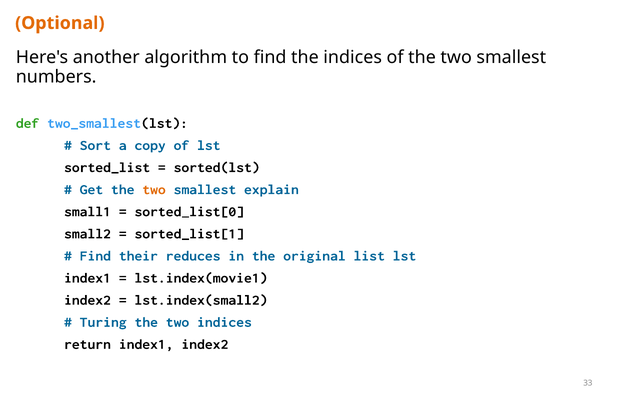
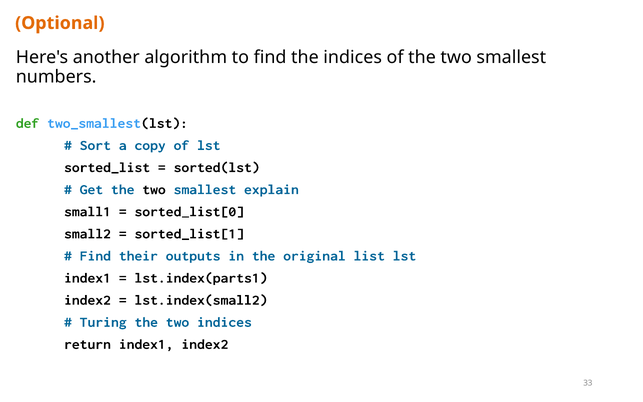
two colour: orange -> black (154, 189)
reduces: reduces -> outputs (193, 256)
lst.index(movie1: lst.index(movie1 -> lst.index(parts1 (201, 278)
